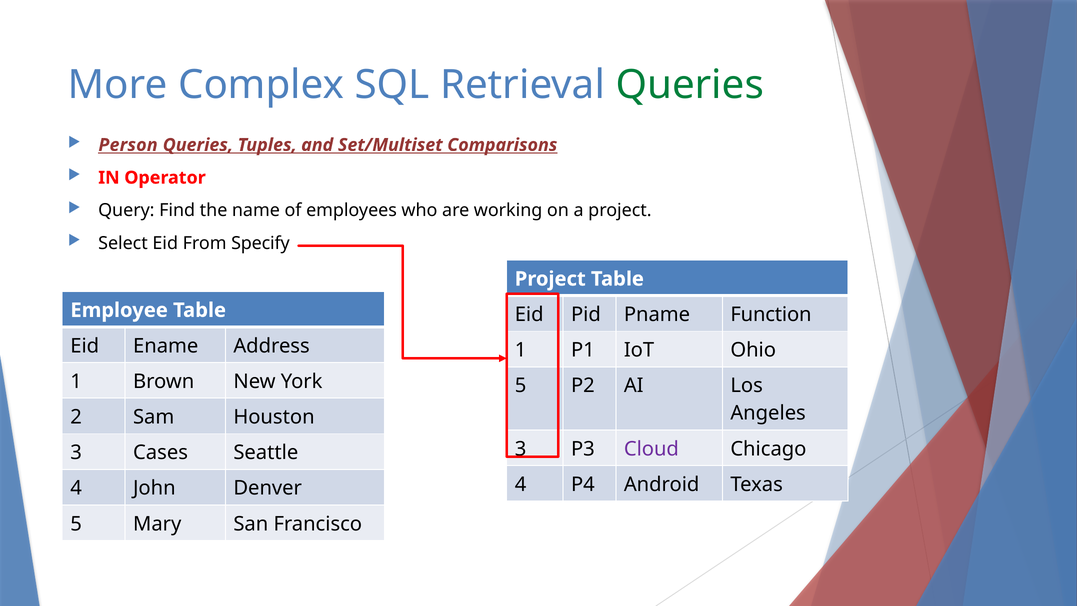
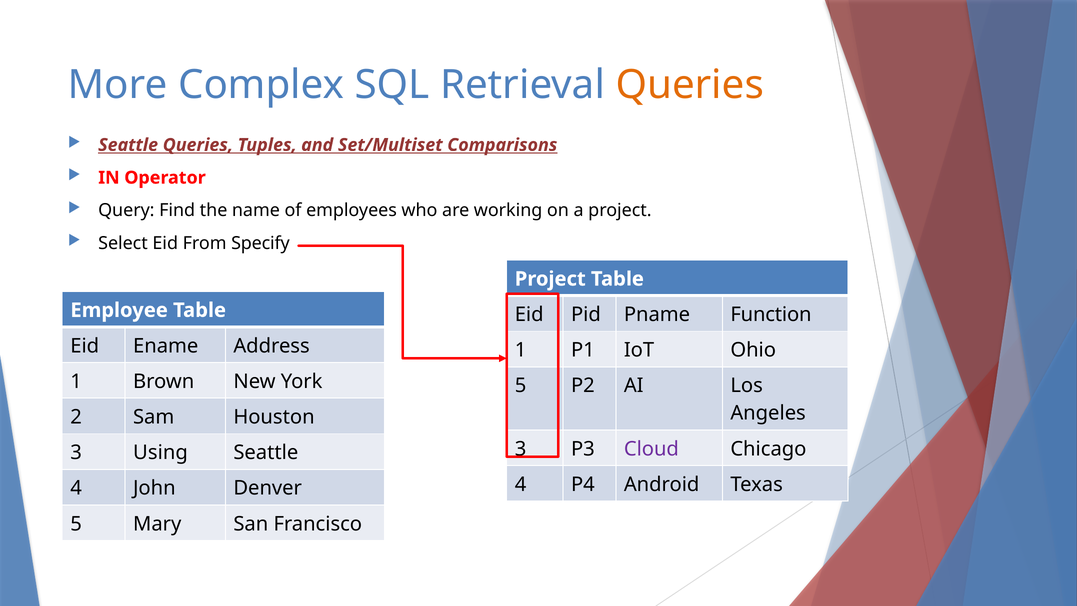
Queries colour: green -> orange (690, 85)
Person: Person -> Seattle (128, 145)
Cases: Cases -> Using (160, 453)
